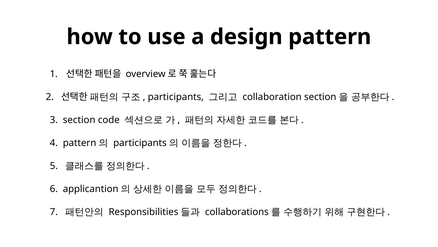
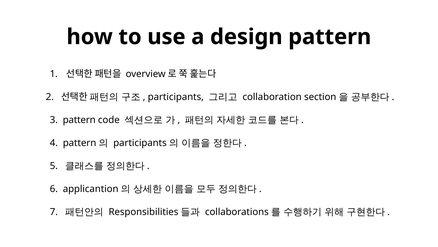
3 section: section -> pattern (79, 120)
